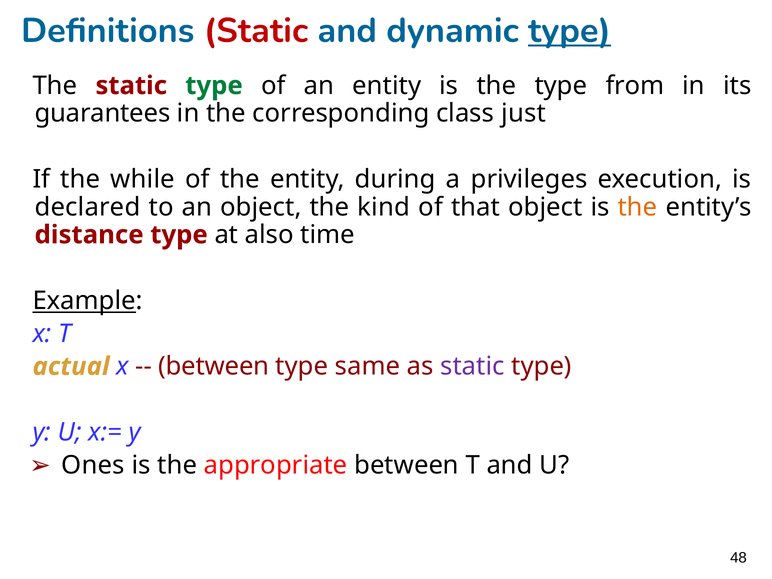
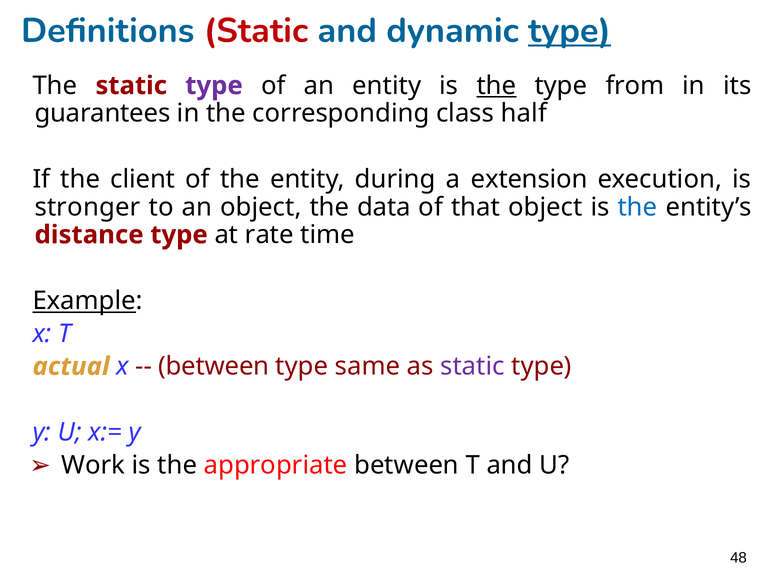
type colour: green -> purple (214, 86)
the underline: none -> present (496, 86)
just: just -> half (524, 113)
while: while -> client (143, 179)
privileges: privileges -> extension (529, 179)
declared: declared -> stronger (87, 207)
kind: kind -> data (384, 207)
the colour: orange -> blue (638, 207)
also: also -> rate (269, 235)
Ones: Ones -> Work (93, 465)
